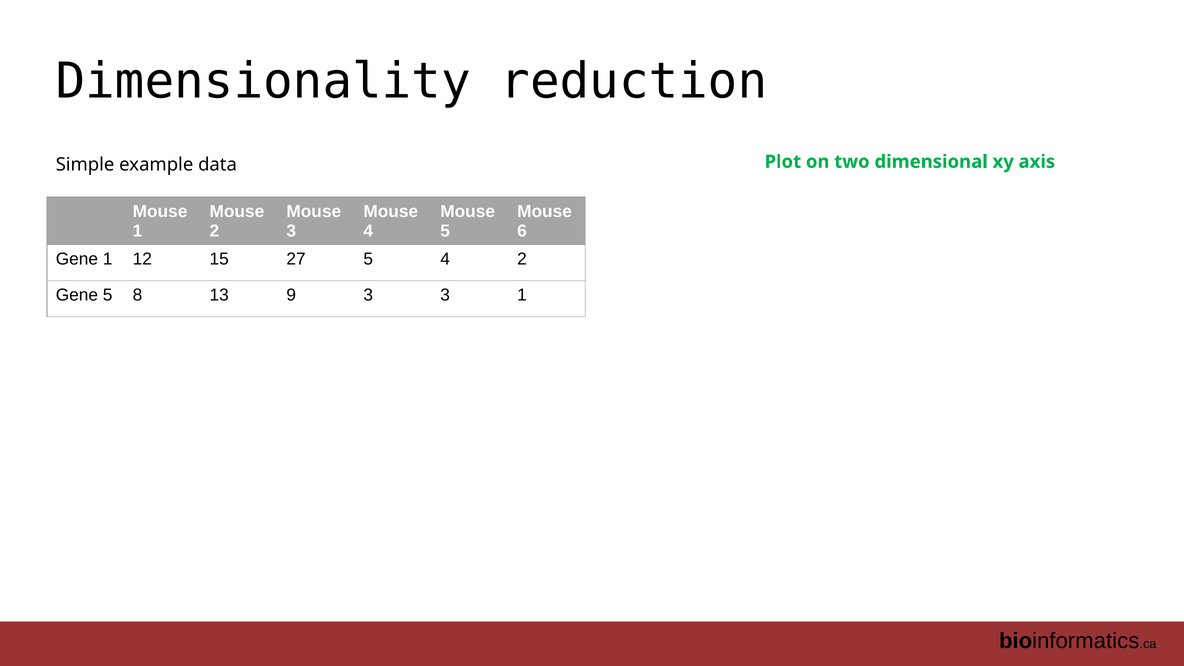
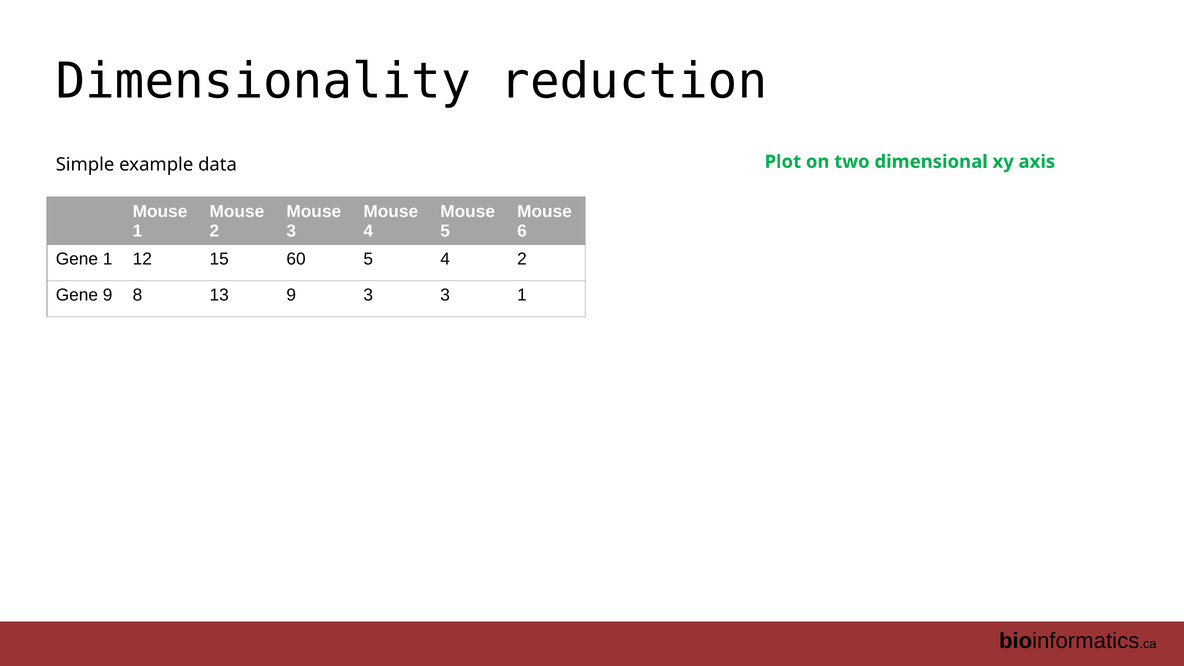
27: 27 -> 60 (296, 259)
Gene 5: 5 -> 9 (108, 295)
